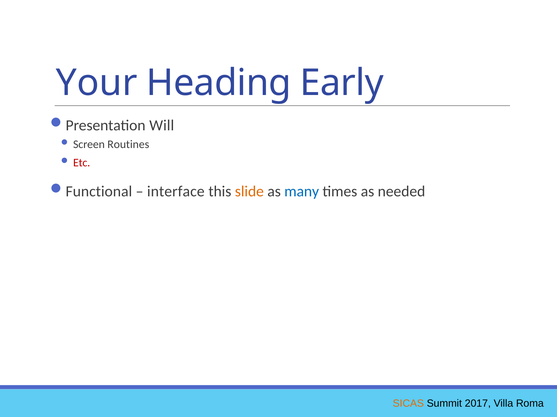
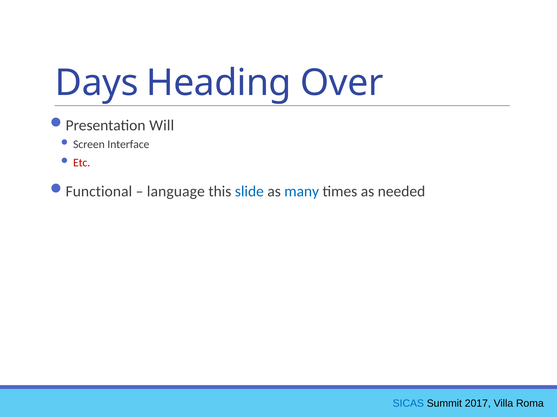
Your: Your -> Days (97, 83)
Early: Early -> Over (342, 83)
Routines: Routines -> Interface (128, 144)
interface: interface -> language (176, 192)
slide colour: orange -> blue (249, 192)
SICAS colour: orange -> blue (408, 404)
